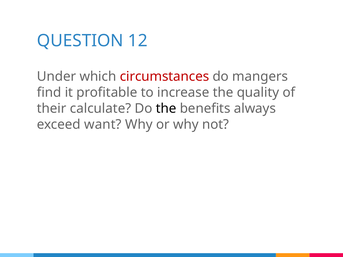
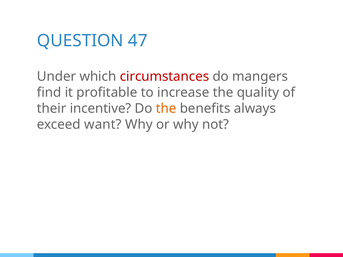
12: 12 -> 47 (138, 41)
calculate: calculate -> incentive (101, 108)
the colour: black -> orange (166, 108)
